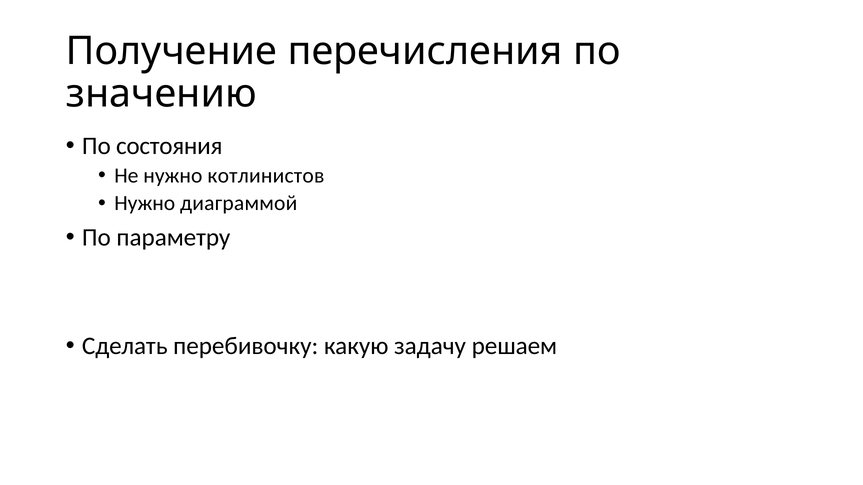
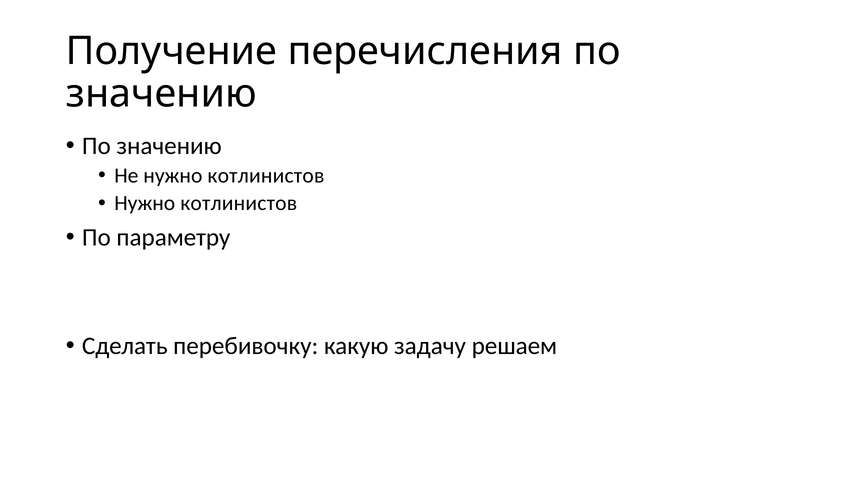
состояния: состояния -> значению (169, 146)
диаграммой: диаграммой -> котлинистов (239, 203)
